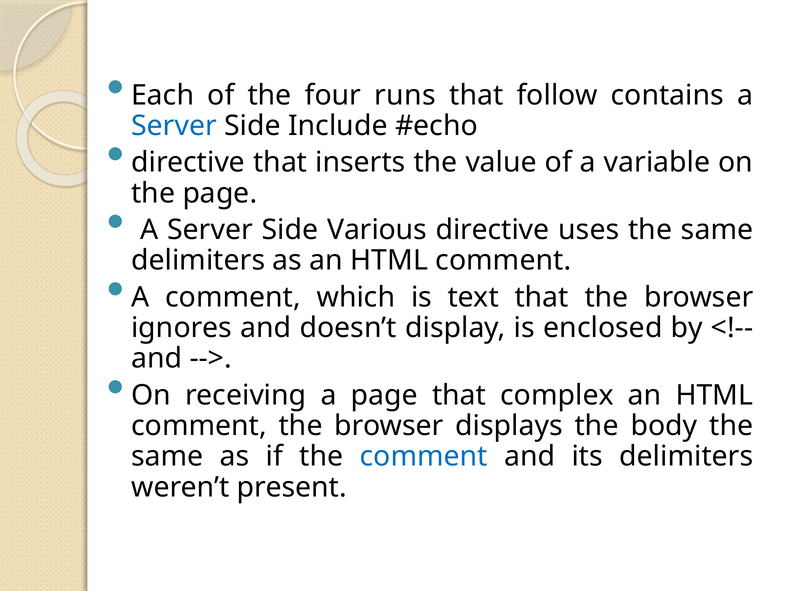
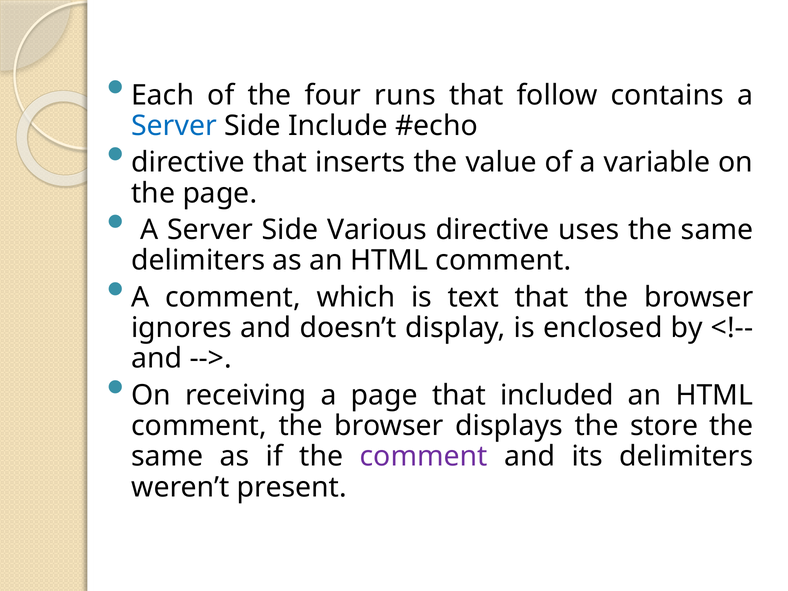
complex: complex -> included (557, 395)
body: body -> store (664, 426)
comment colour: blue -> purple (424, 457)
